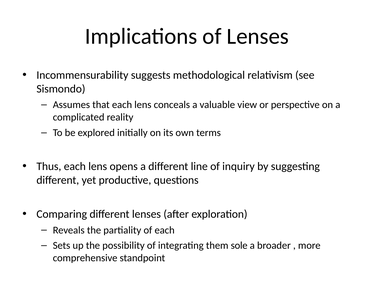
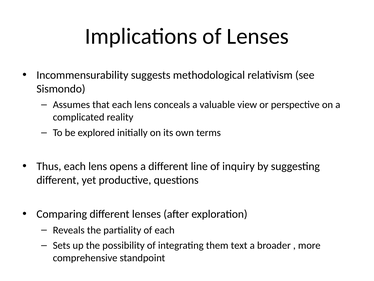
sole: sole -> text (239, 245)
